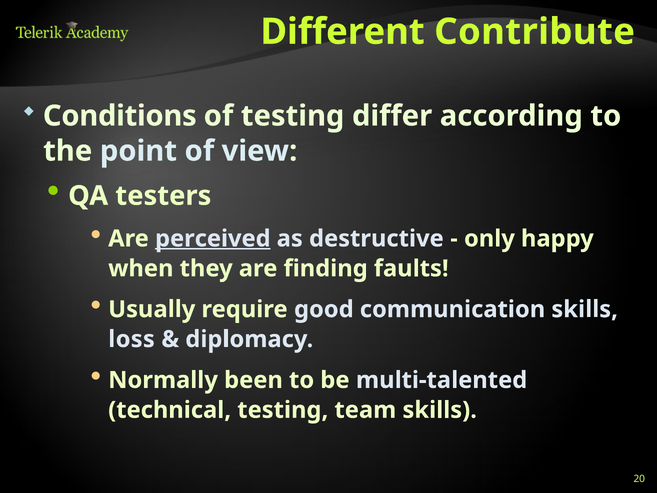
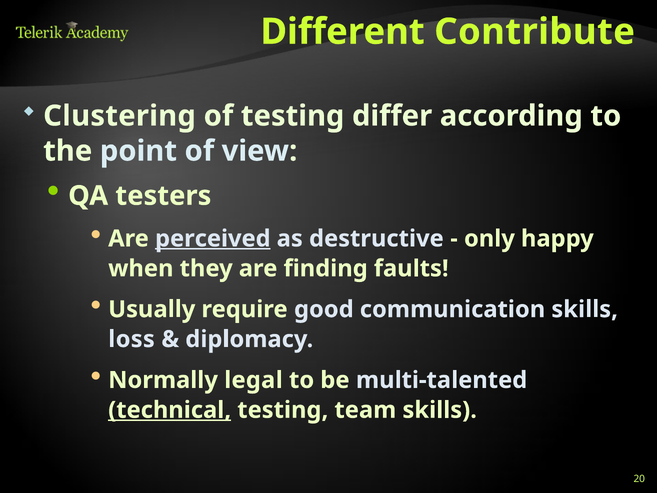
Conditions: Conditions -> Clustering (120, 116)
been: been -> legal (253, 380)
technical underline: none -> present (170, 410)
